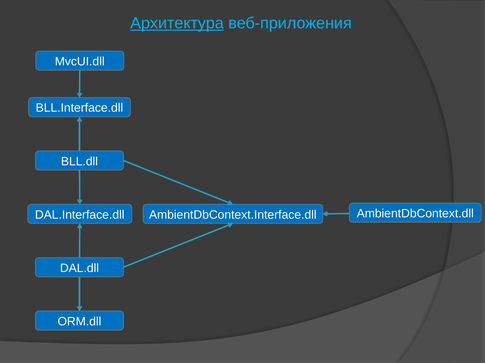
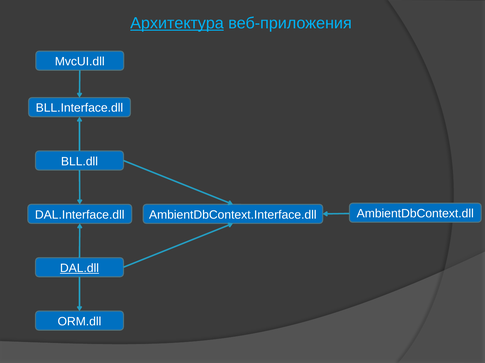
DAL.dll underline: none -> present (79, 269)
